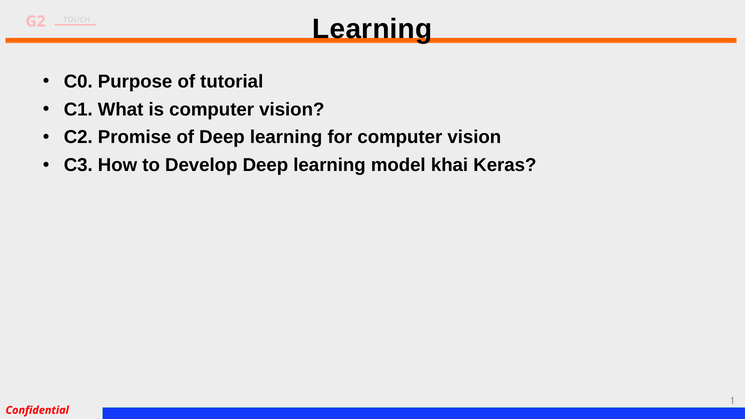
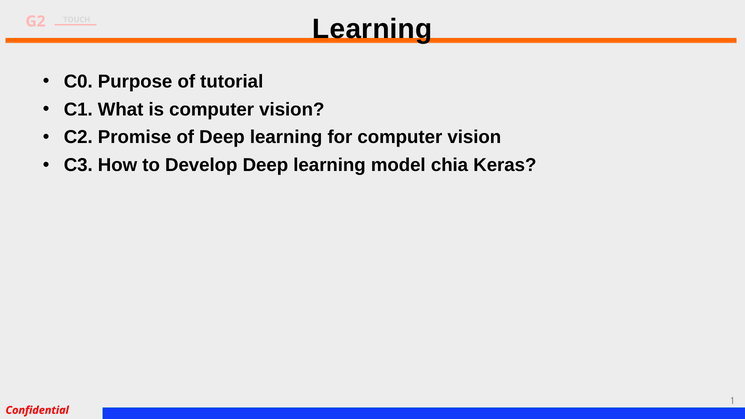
khai: khai -> chia (450, 165)
